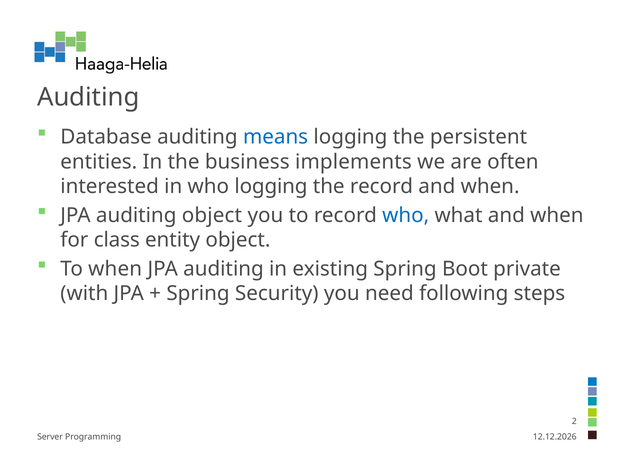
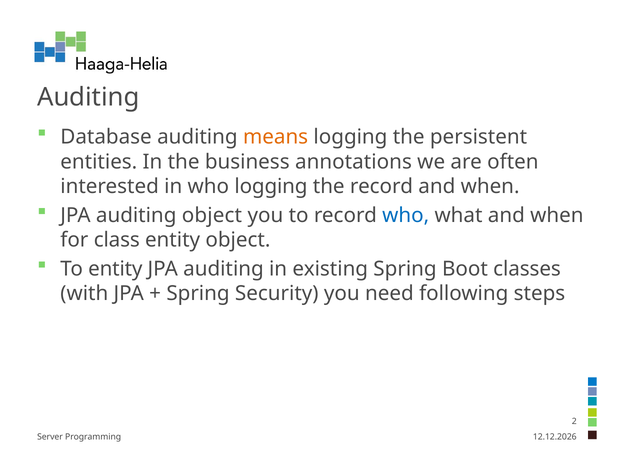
means colour: blue -> orange (276, 137)
implements: implements -> annotations (353, 162)
To when: when -> entity (115, 269)
private: private -> classes (527, 269)
